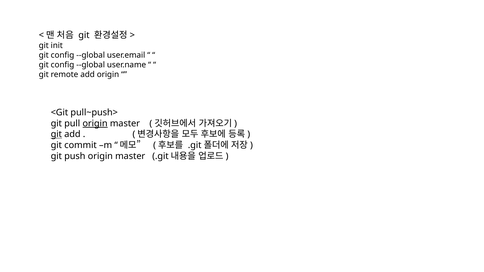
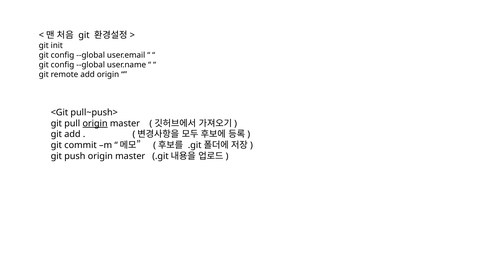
git underline: present -> none (56, 134)
